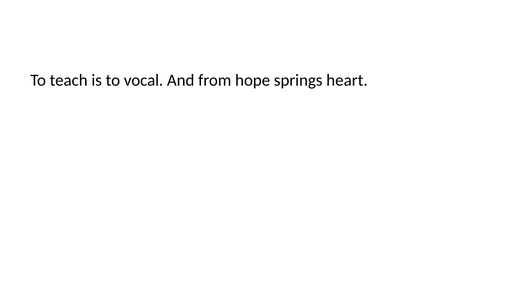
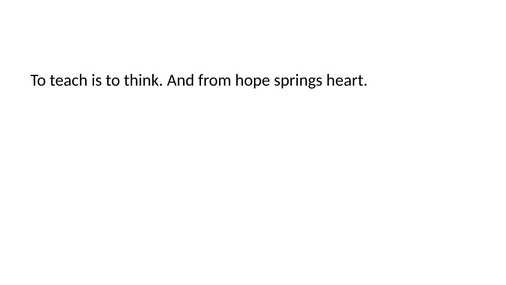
vocal: vocal -> think (144, 80)
